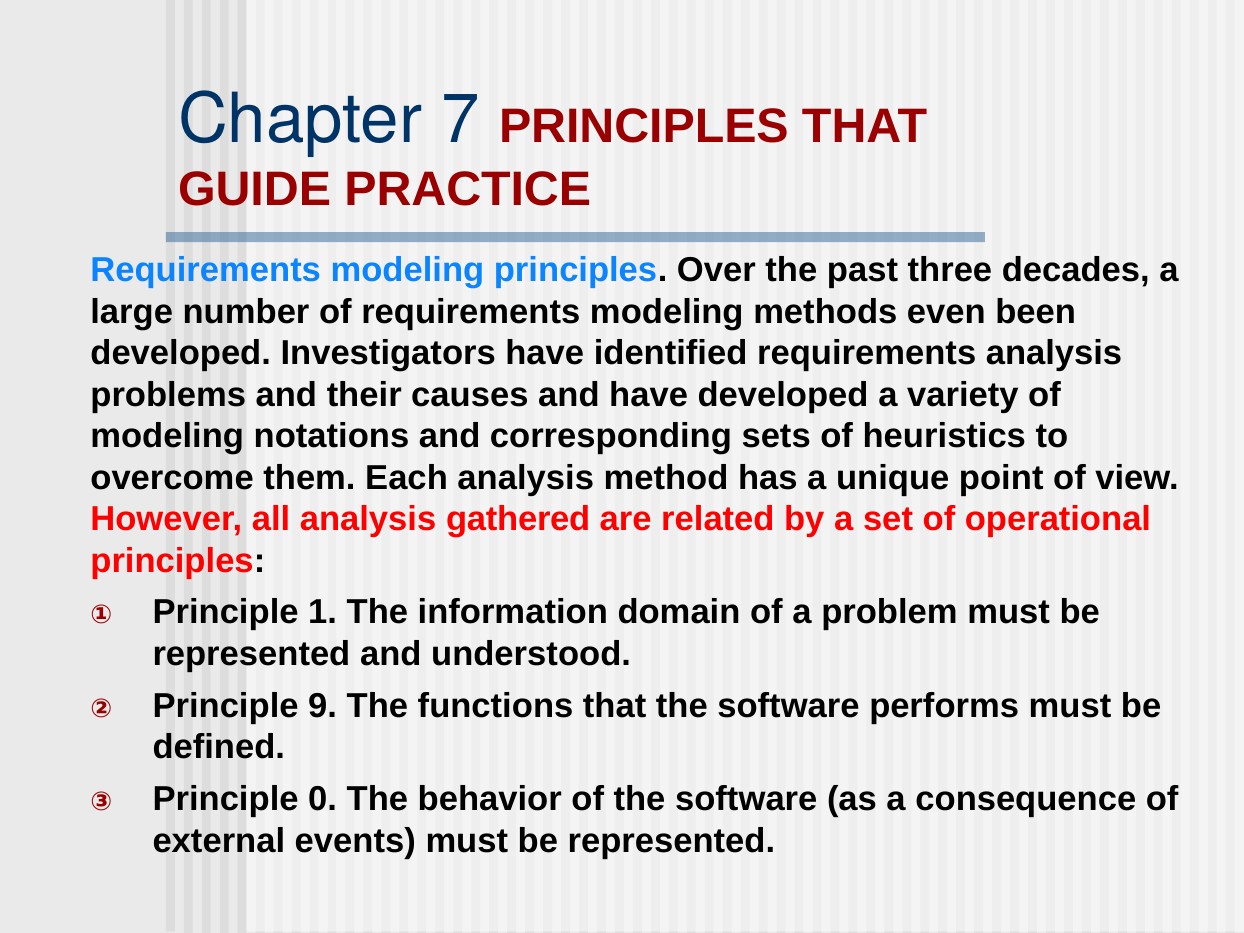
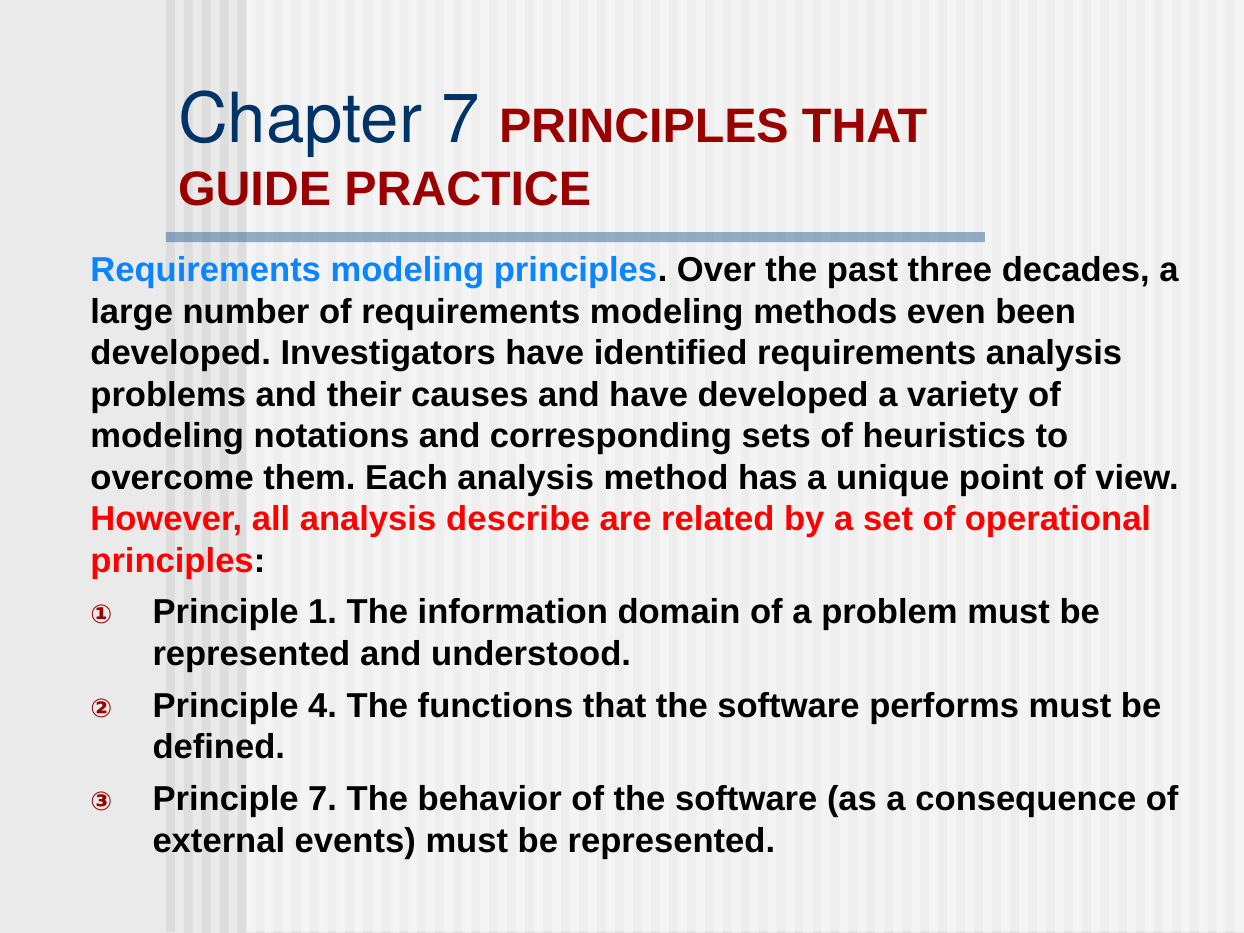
gathered: gathered -> describe (518, 519)
9: 9 -> 4 (323, 706)
Principle 0: 0 -> 7 (323, 799)
